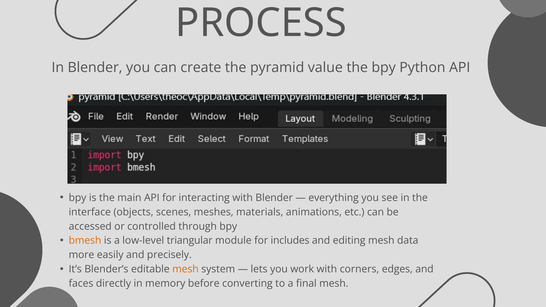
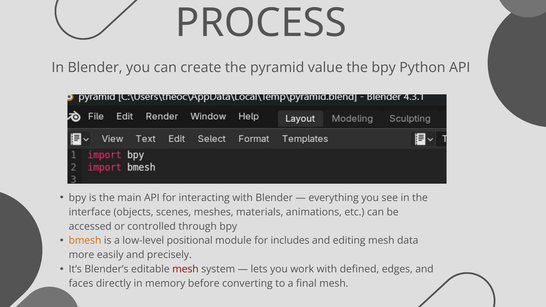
triangular: triangular -> positional (190, 241)
mesh colour: orange -> red (185, 269)
corners: corners -> defined (359, 269)
